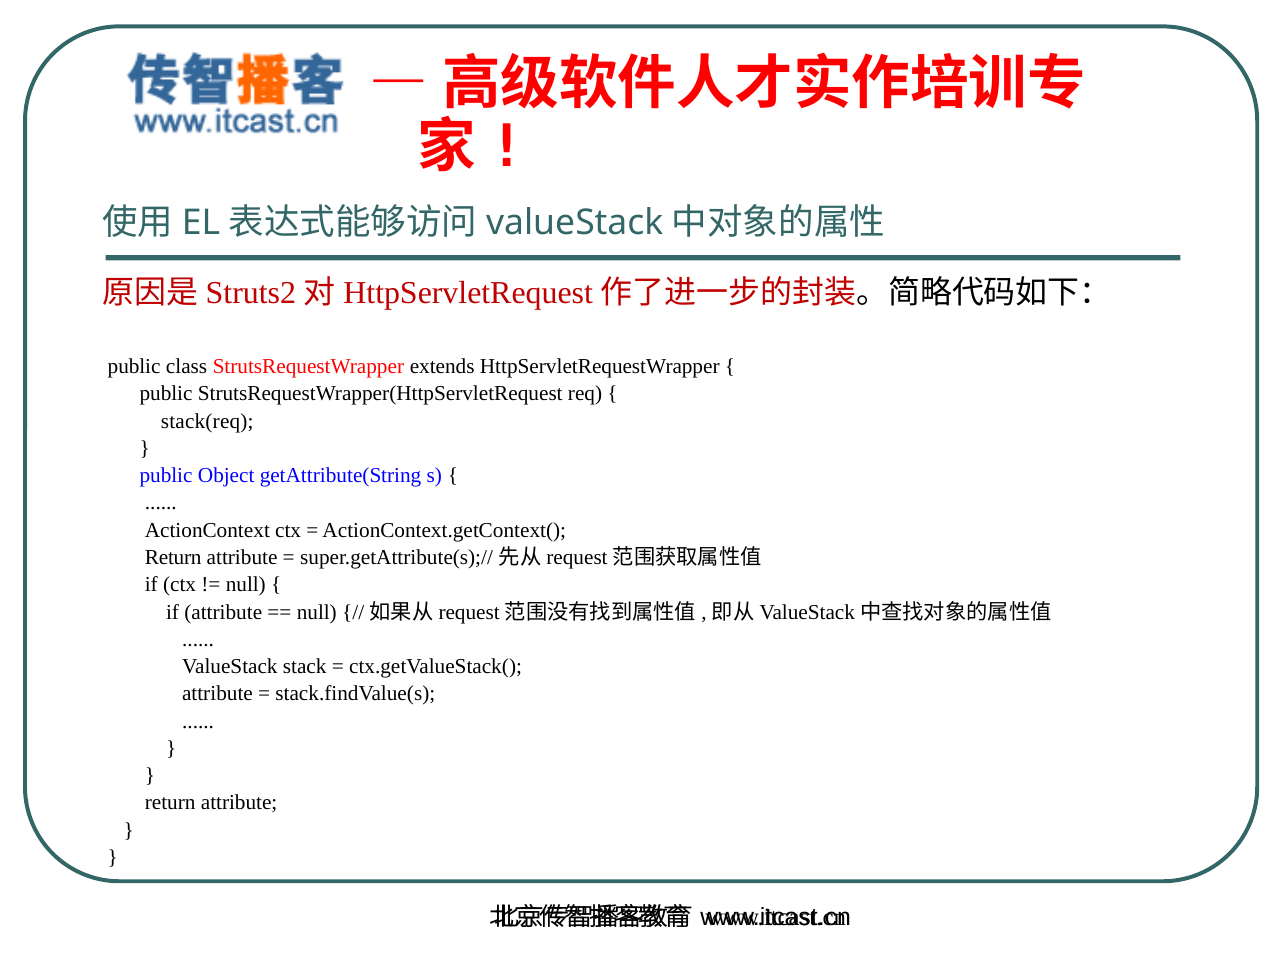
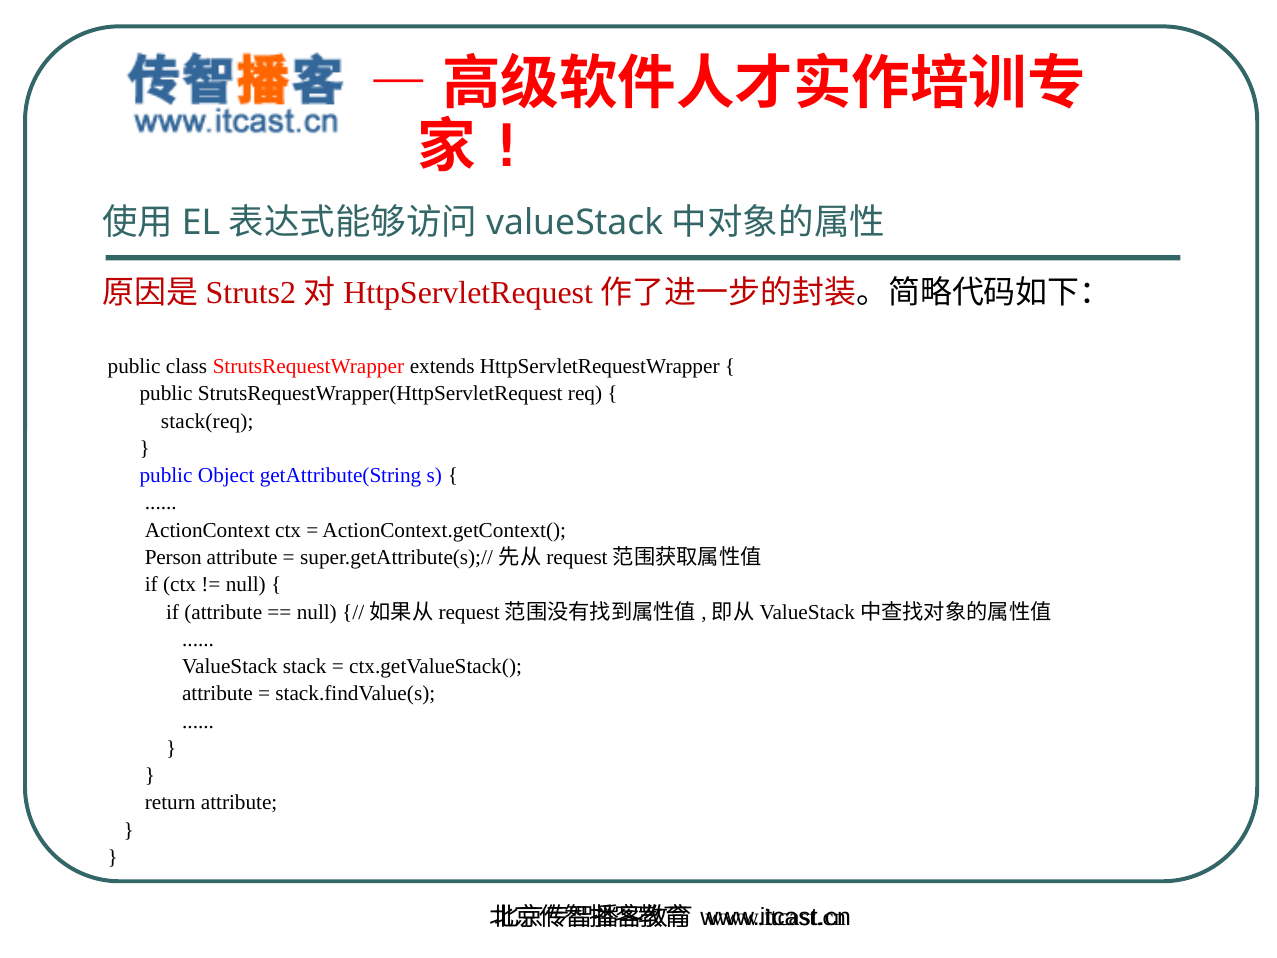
Return: Return -> Person (173, 557)
